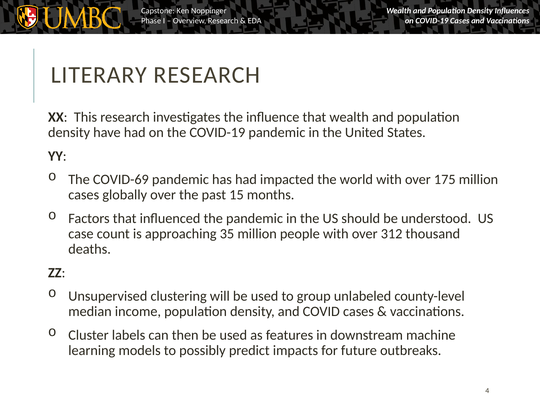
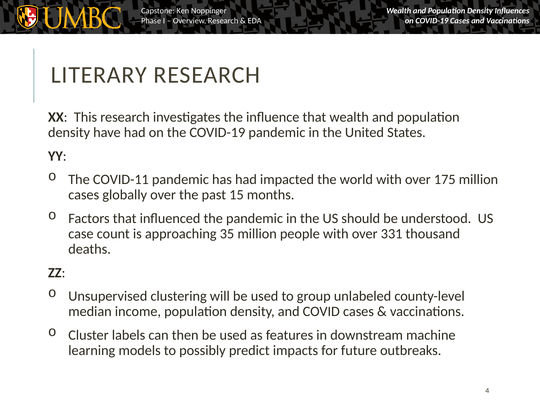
COVID-69: COVID-69 -> COVID-11 (121, 180)
312: 312 -> 331 (392, 234)
